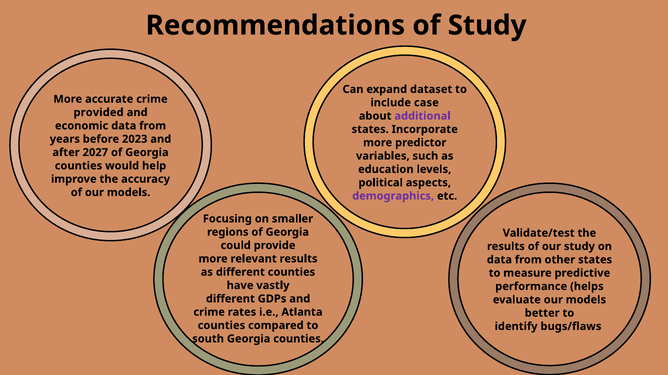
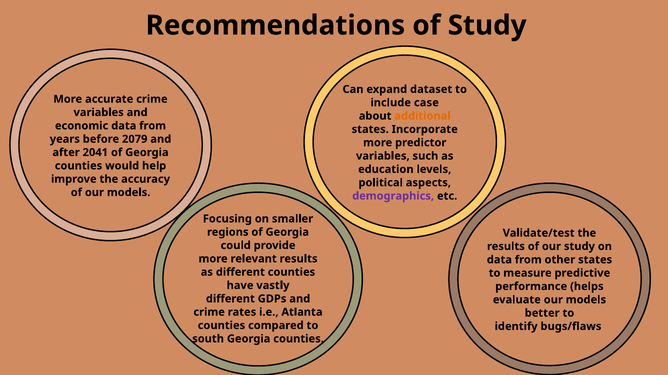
provided: provided -> variables (99, 113)
additional colour: purple -> orange (423, 116)
2023: 2023 -> 2079 (135, 139)
2027: 2027 -> 2041 (95, 153)
